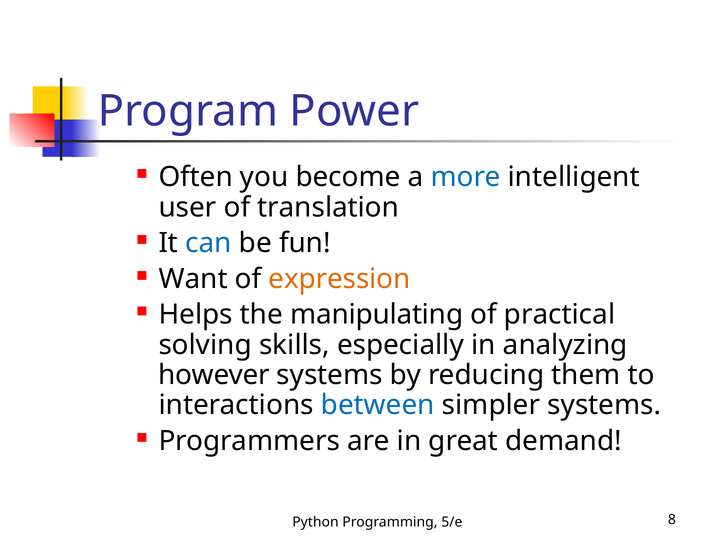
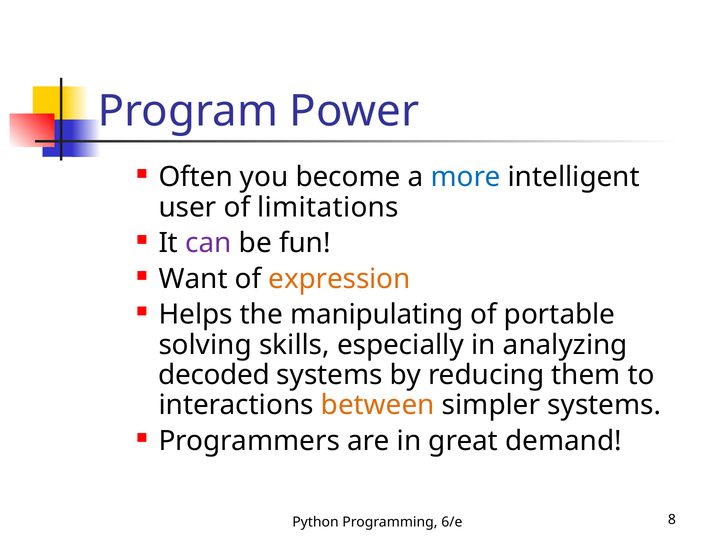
translation: translation -> limitations (328, 207)
can colour: blue -> purple (208, 243)
practical: practical -> portable (560, 315)
however: however -> decoded (214, 375)
between colour: blue -> orange (378, 405)
5/e: 5/e -> 6/e (452, 522)
